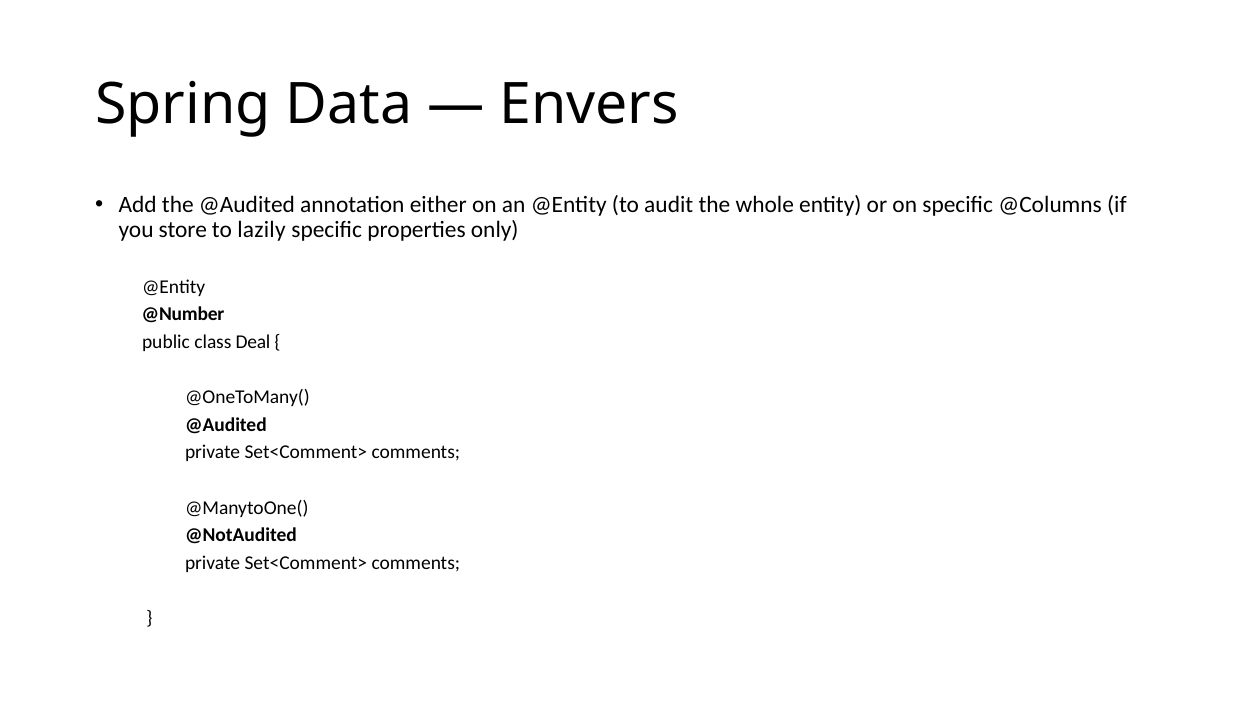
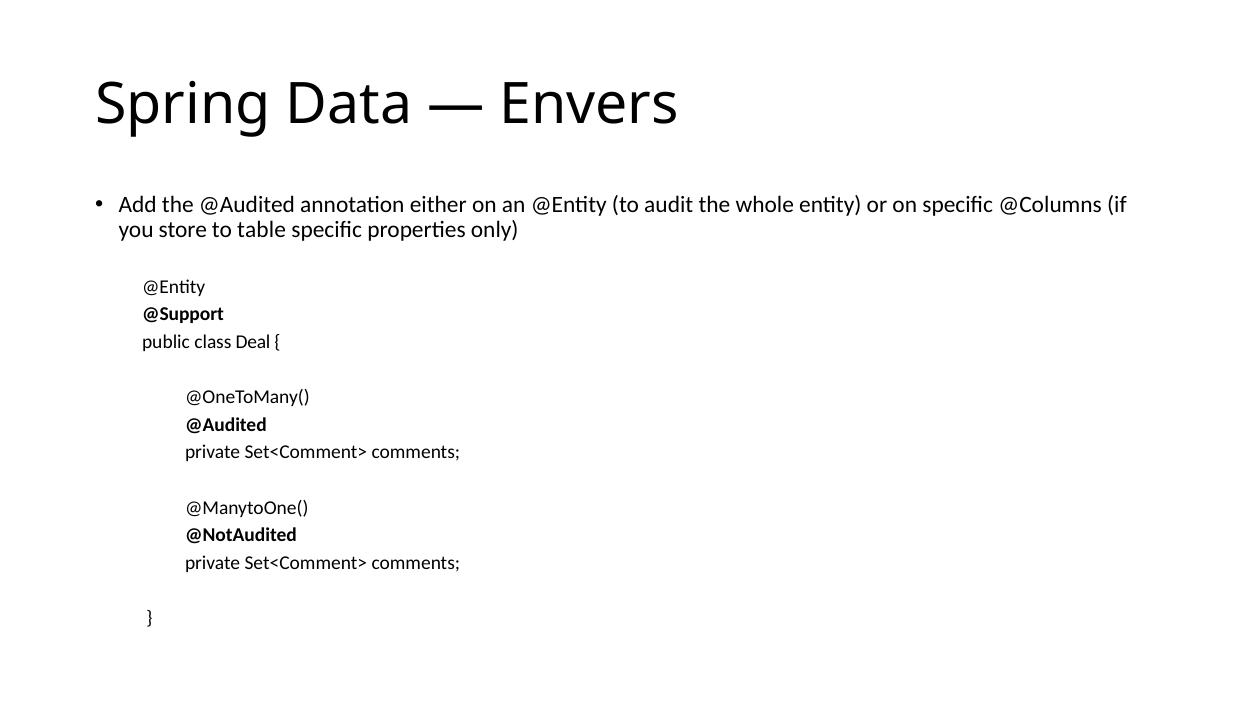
lazily: lazily -> table (262, 230)
@Number: @Number -> @Support (183, 314)
